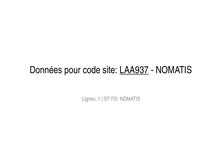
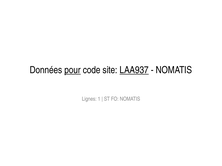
pour underline: none -> present (73, 70)
